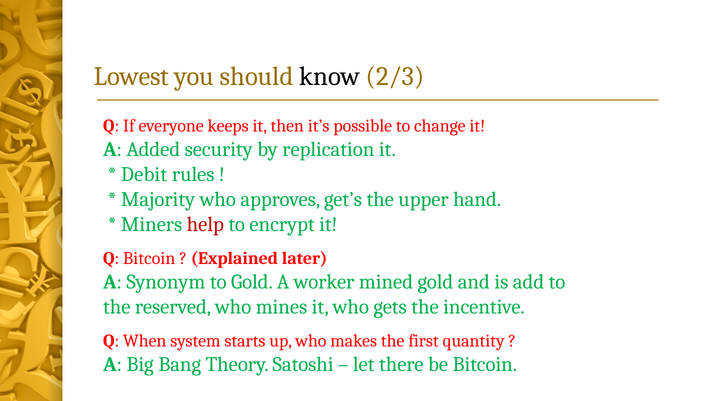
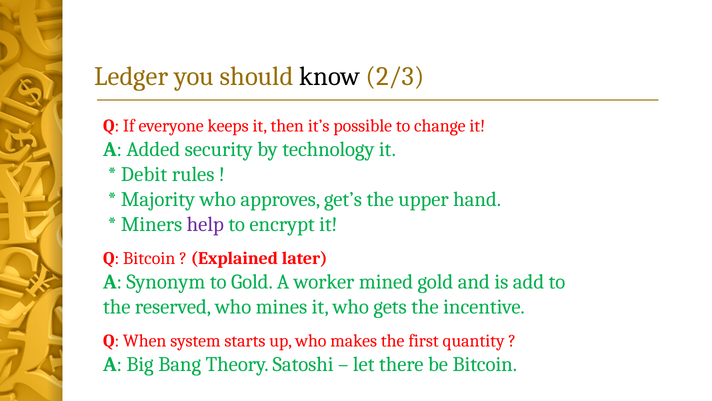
Lowest: Lowest -> Ledger (131, 76)
replication: replication -> technology (328, 149)
help colour: red -> purple (205, 224)
